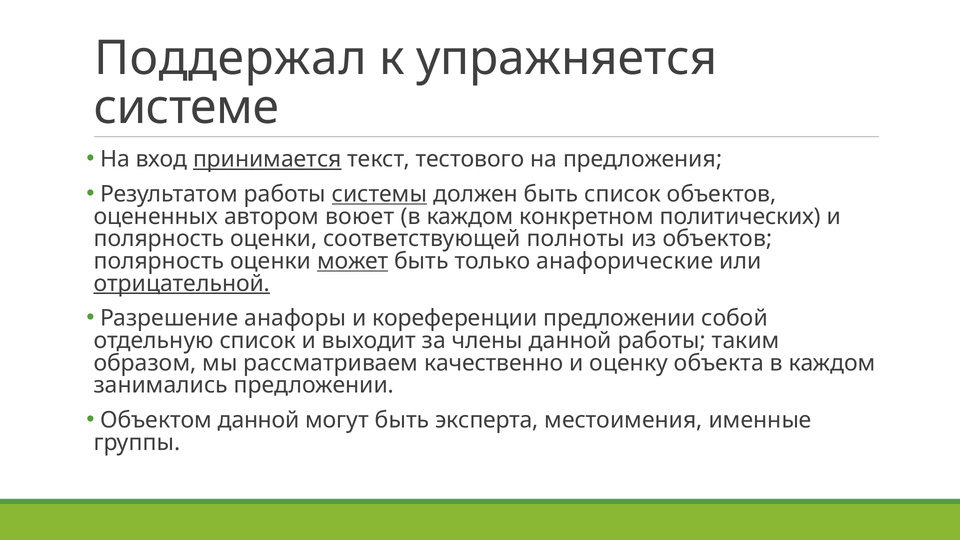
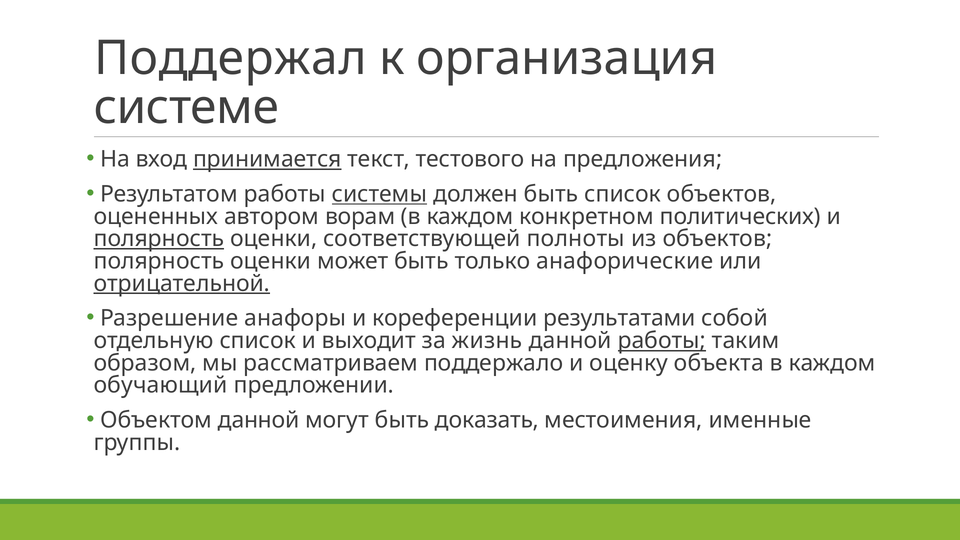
упражняется: упражняется -> организация (567, 59)
воюет: воюет -> ворам (360, 216)
полярность underline: none -> present (159, 239)
может underline: present -> none (353, 261)
кореференции предложении: предложении -> результатами (620, 318)
члены: члены -> жизнь (487, 341)
работы underline: none -> present (662, 341)
качественно: качественно -> поддержало (494, 363)
занимались: занимались -> обучающий (161, 385)
эксперта: эксперта -> доказать (487, 420)
